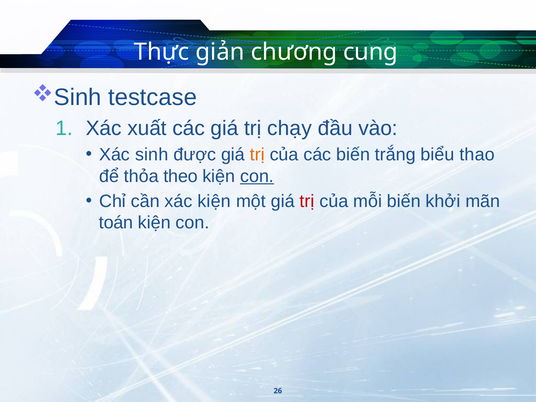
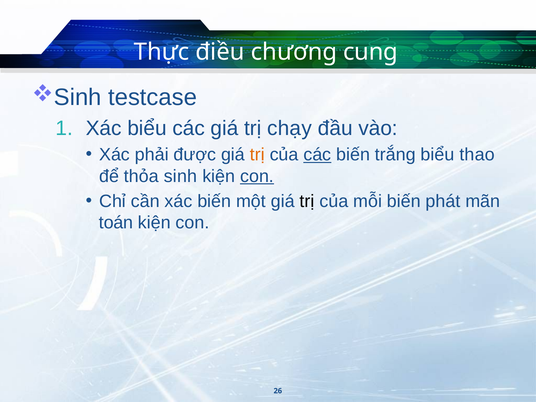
giản: giản -> điều (220, 52)
Xác xuất: xuất -> biểu (147, 128)
sinh: sinh -> phải (152, 155)
các underline: none -> present (317, 155)
theo: theo -> sinh (180, 176)
xác kiện: kiện -> biến (214, 201)
trị colour: red -> black (307, 201)
khởi: khởi -> phát (443, 201)
